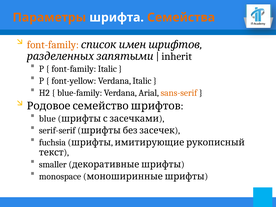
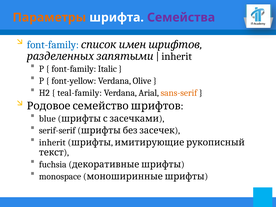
Семейства colour: orange -> purple (181, 17)
font-family colour: orange -> blue (53, 45)
Verdana Italic: Italic -> Olive (142, 81)
blue-family: blue-family -> teal-family (80, 93)
fuchsia: fuchsia -> inherit (52, 143)
smaller: smaller -> fuchsia (53, 164)
